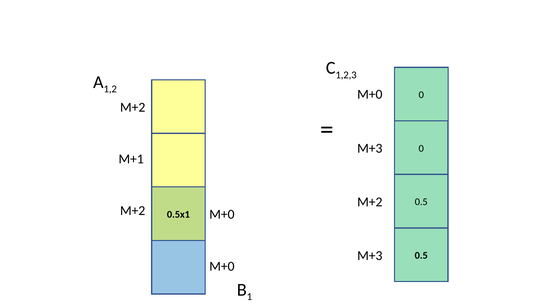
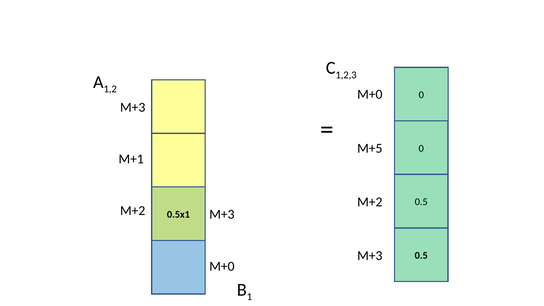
M+2: M+2 -> M+3 (133, 107)
M+3: M+3 -> M+5 (370, 148)
M+0: M+0 -> M+3 (222, 214)
